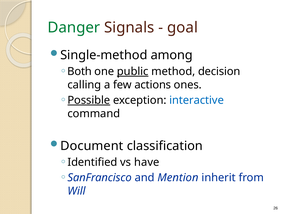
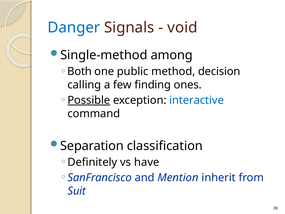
Danger colour: green -> blue (74, 27)
goal: goal -> void (182, 27)
public underline: present -> none (133, 71)
actions: actions -> finding (153, 85)
Document: Document -> Separation (92, 146)
Identified: Identified -> Definitely (92, 162)
Will: Will -> Suit (77, 191)
